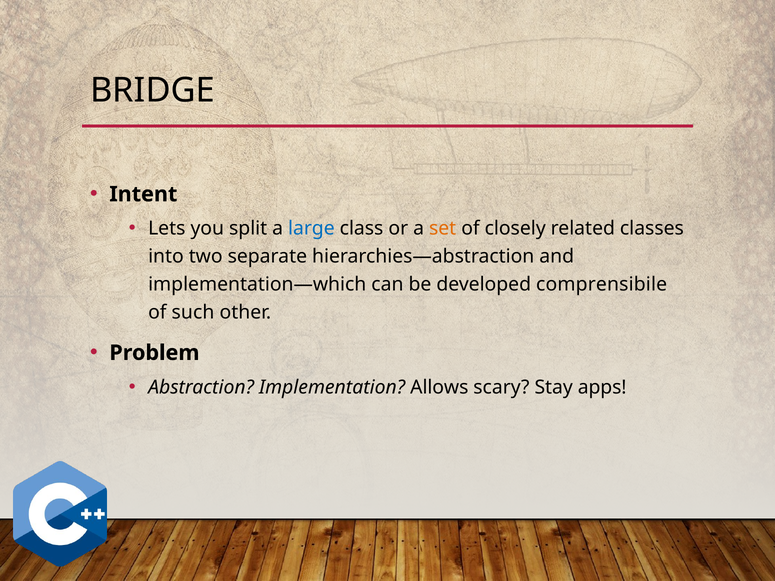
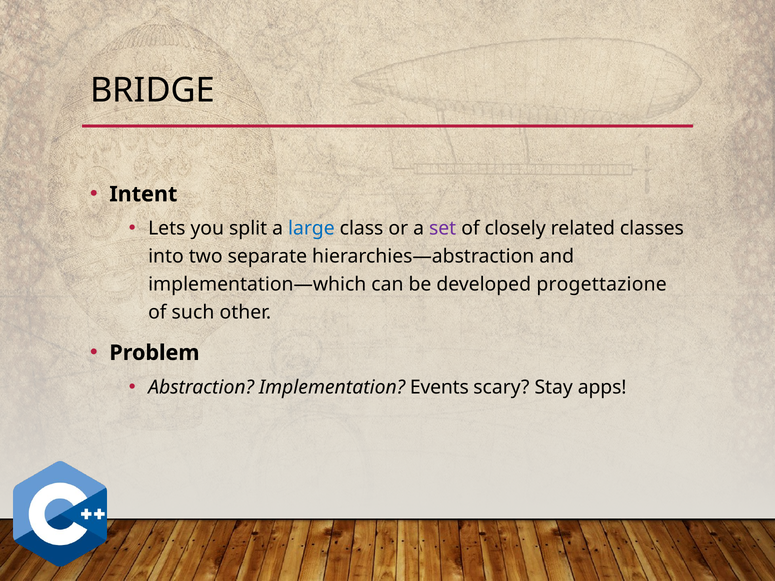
set colour: orange -> purple (443, 229)
comprensibile: comprensibile -> progettazione (602, 284)
Allows: Allows -> Events (439, 387)
